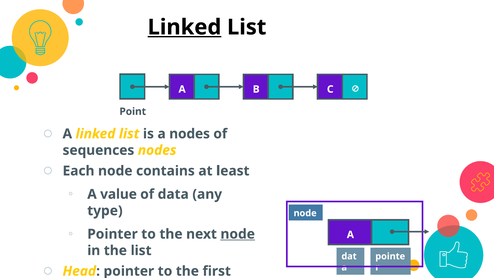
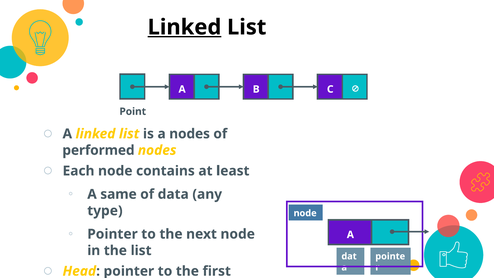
sequences: sequences -> performed (98, 150)
value: value -> same (119, 194)
node underline: present -> none (238, 234)
